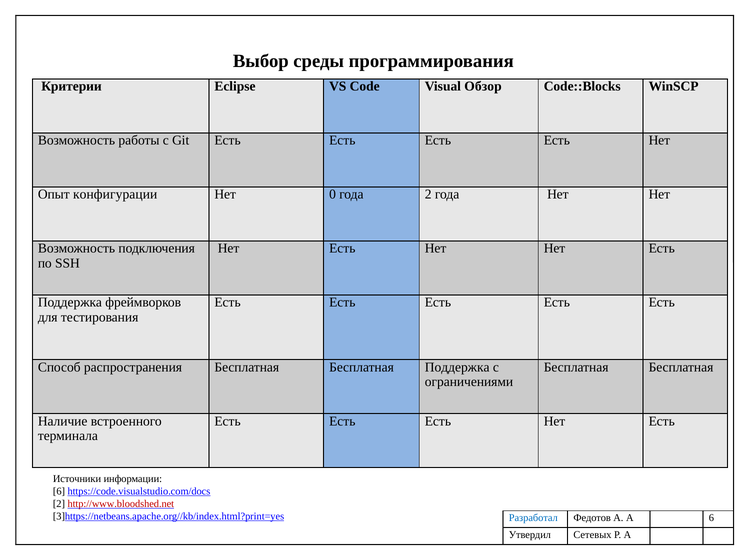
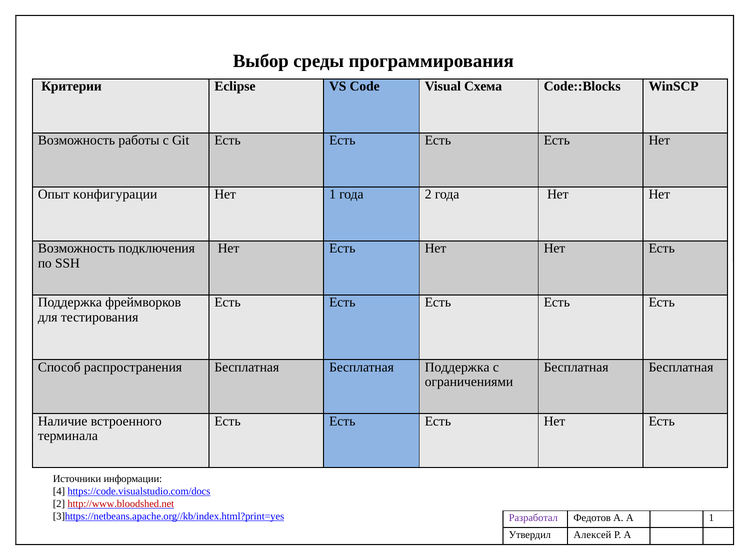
Обзор: Обзор -> Схема (483, 87)
Нет 0: 0 -> 1 (333, 195)
6: 6 -> 4 (59, 491)
Разработал colour: blue -> purple (533, 518)
А 6: 6 -> 1 (711, 518)
Сетевых: Сетевых -> Алексей (592, 535)
